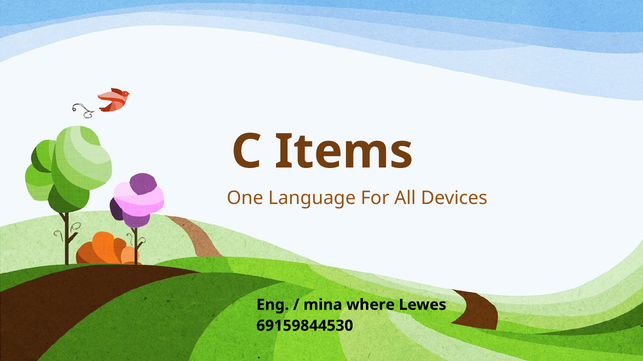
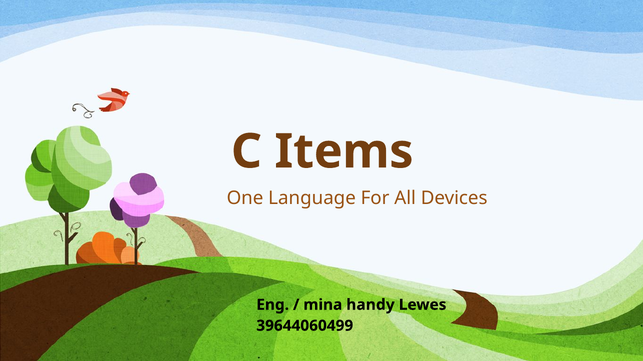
where: where -> handy (370, 305)
69159844530: 69159844530 -> 39644060499 (305, 326)
